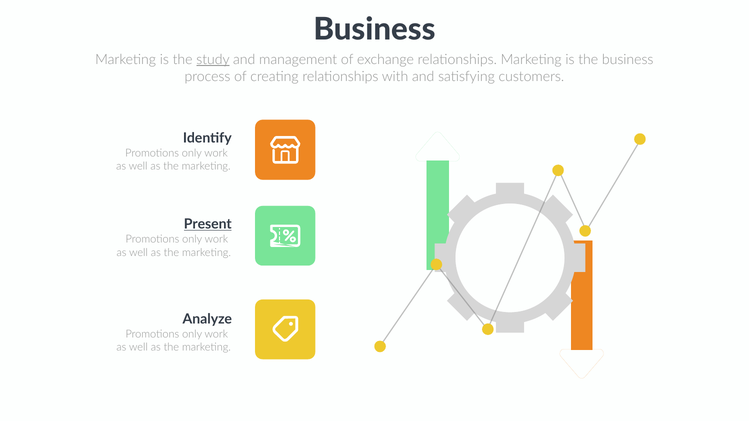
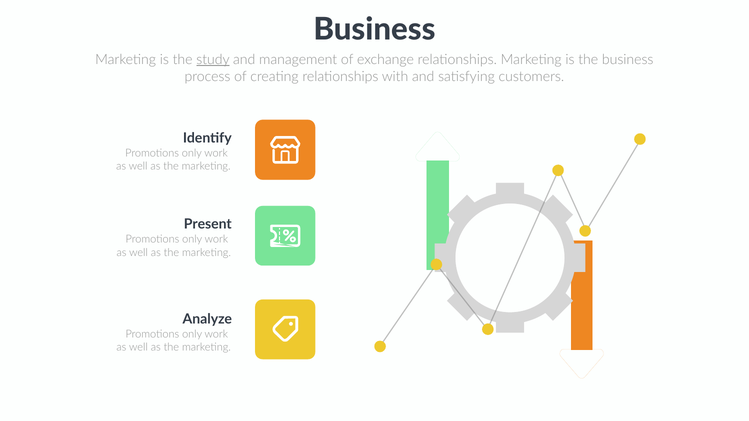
Present underline: present -> none (208, 224)
